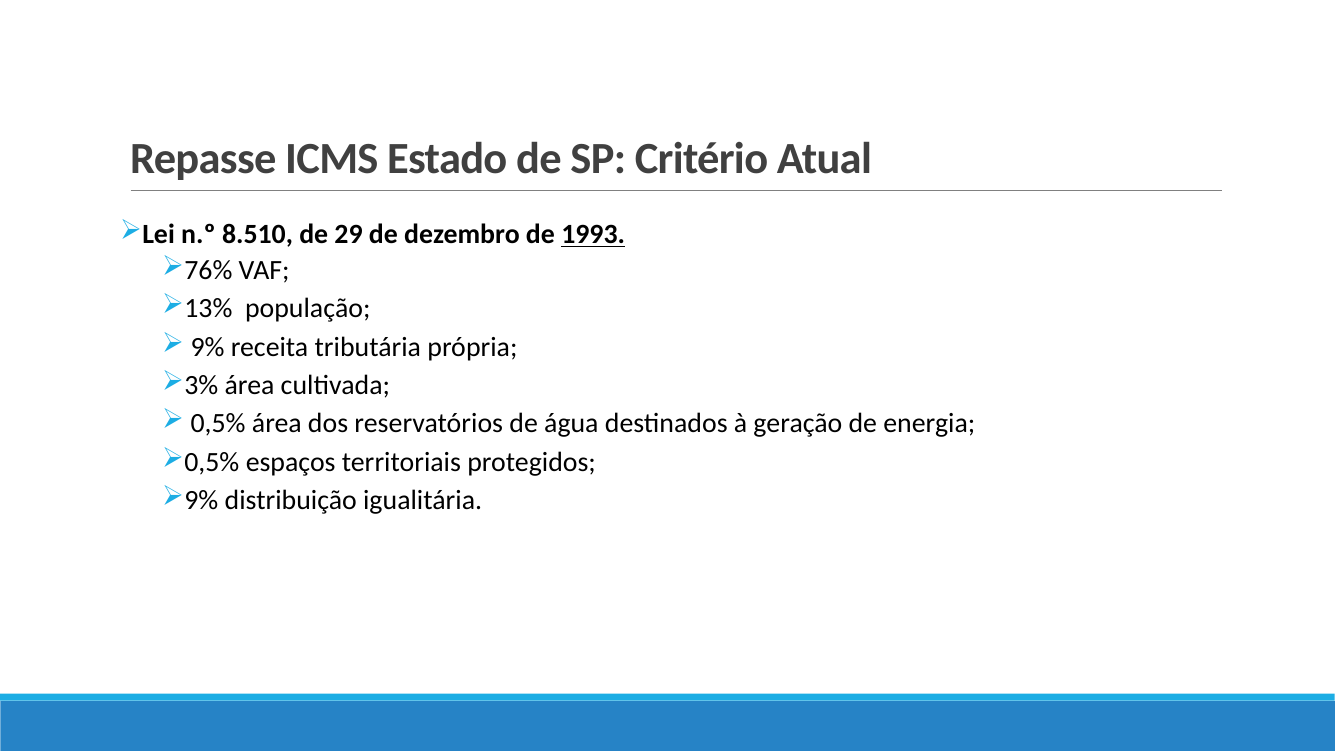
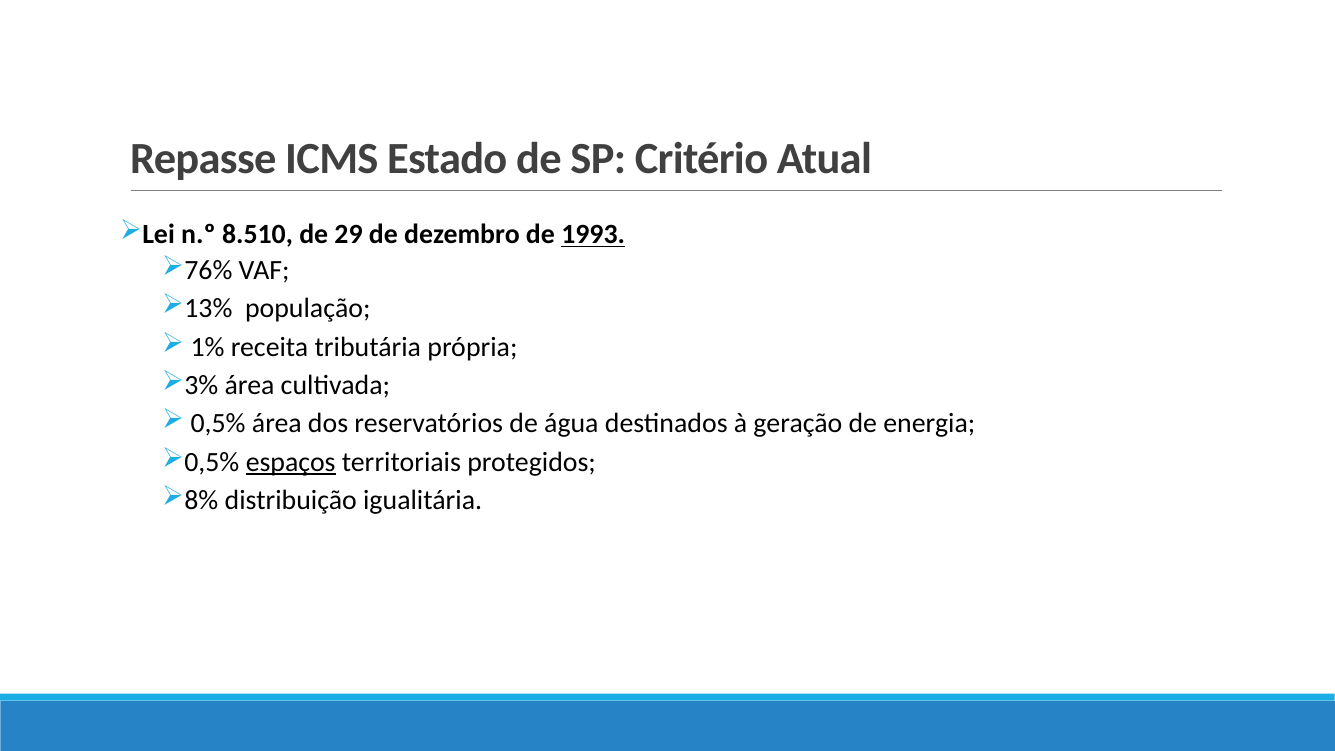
9%: 9% -> 1% (208, 347)
espaços underline: none -> present (291, 462)
9%: 9% -> 8% (201, 501)
